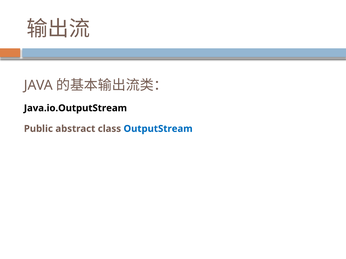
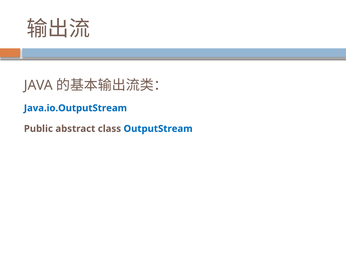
Java.io.OutputStream colour: black -> blue (75, 108)
